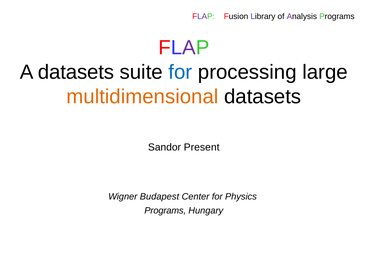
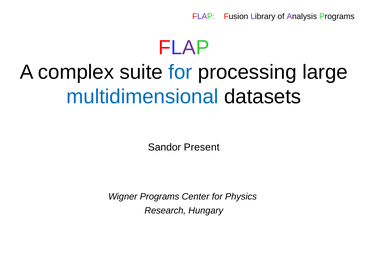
A datasets: datasets -> complex (76, 72)
multidimensional colour: orange -> blue (142, 97)
Wigner Budapest: Budapest -> Programs (160, 197)
Programs: Programs -> Research (165, 211)
